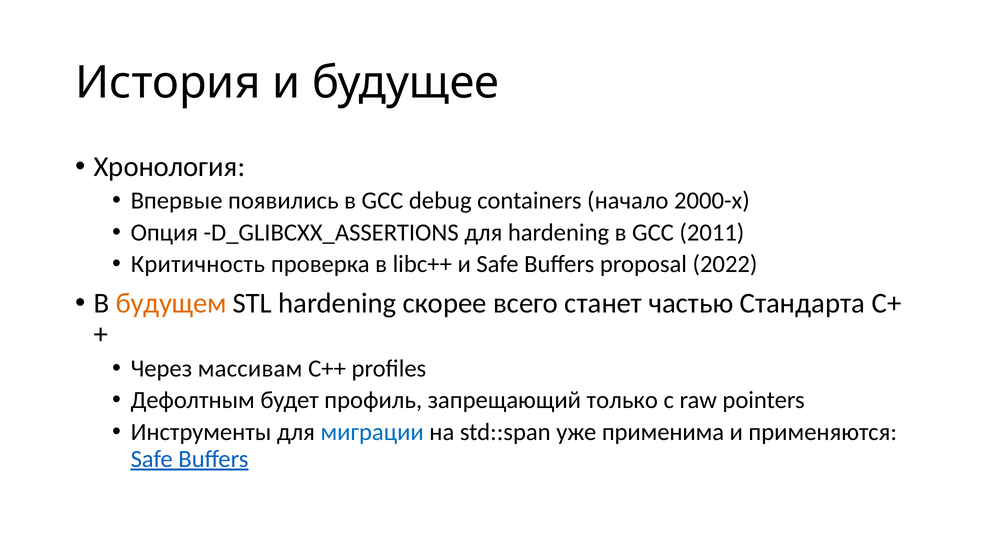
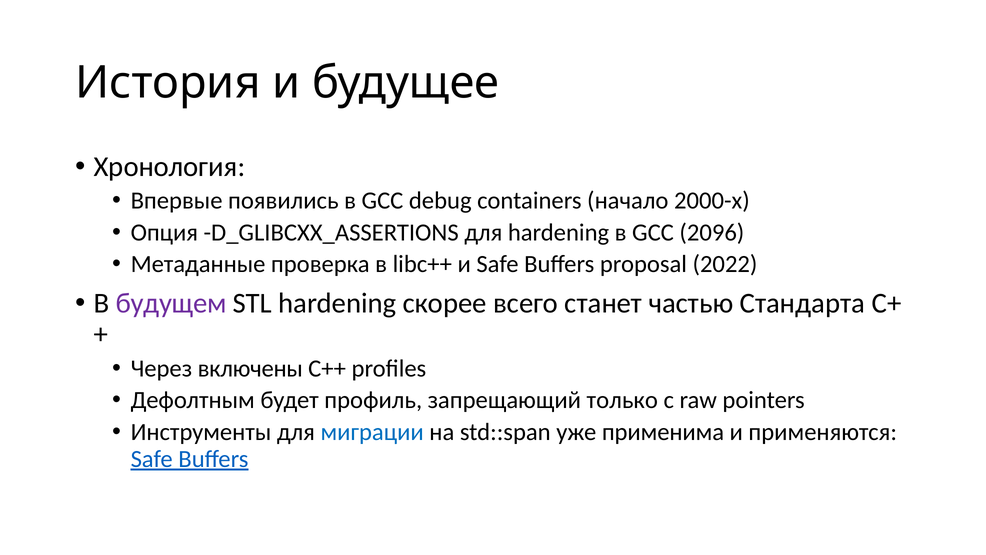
2011: 2011 -> 2096 (712, 232)
Критичность: Критичность -> Метаданные (198, 264)
будущем colour: orange -> purple (171, 303)
массивам: массивам -> включены (250, 368)
